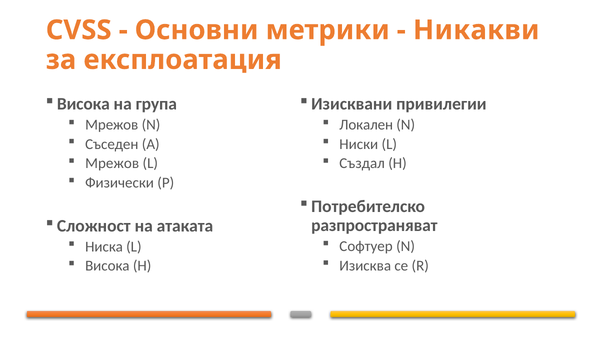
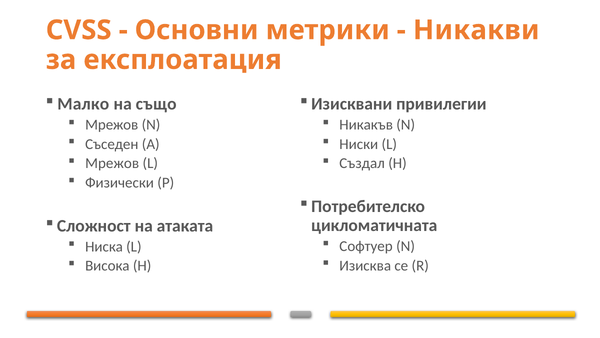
Висока: Висока -> Малко (83, 104)
група: група -> също (156, 104)
Локален: Локален -> Никакъв (366, 125)
разпространяват: разпространяват -> цикломатичната (374, 225)
